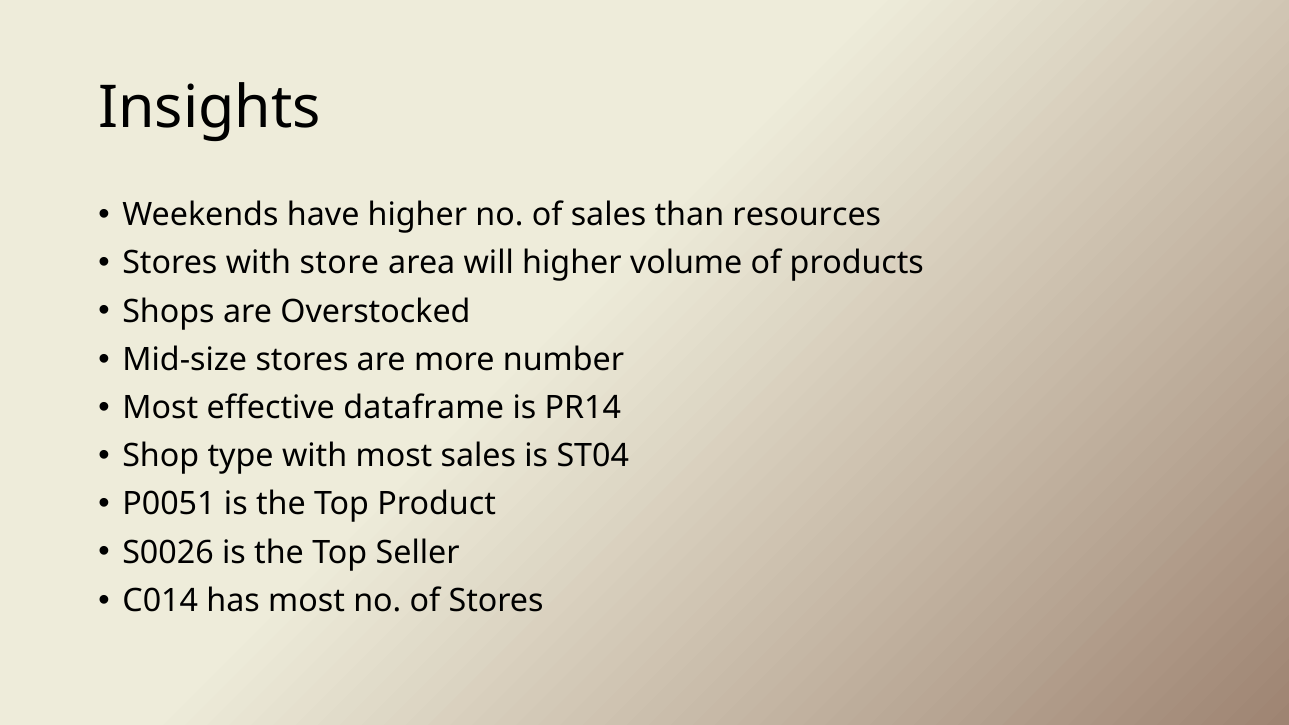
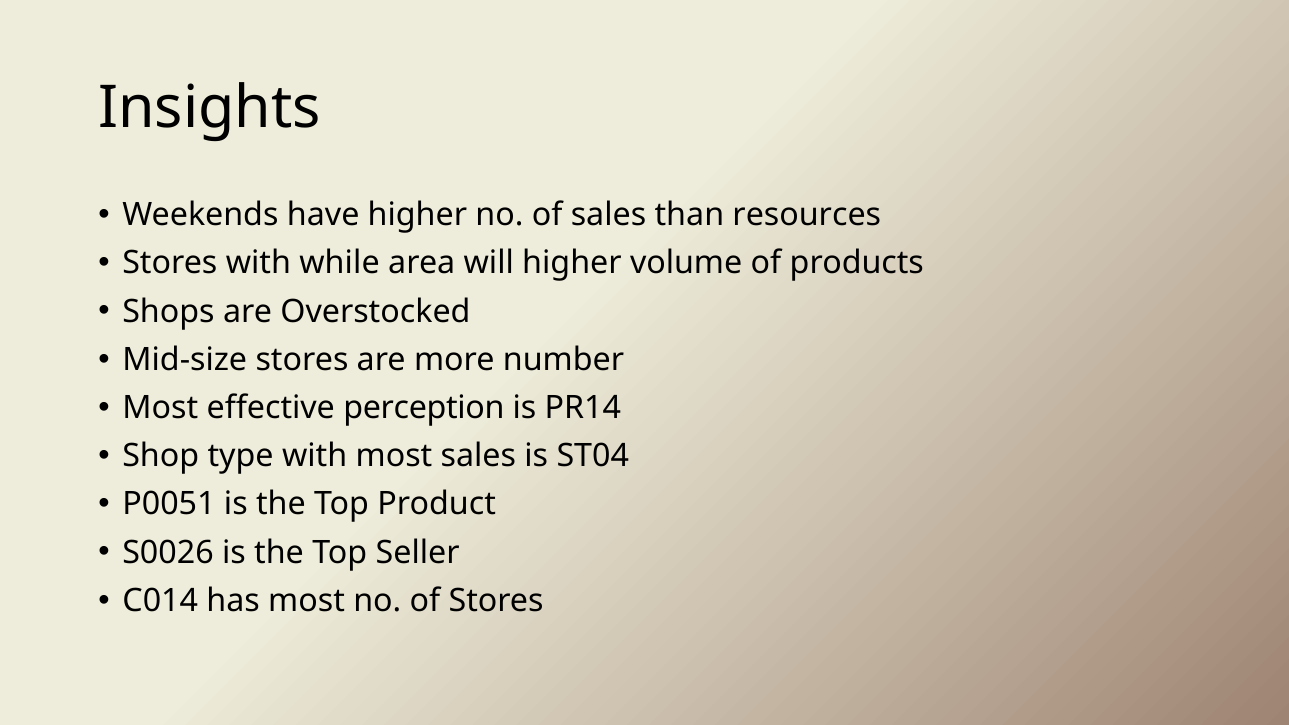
store: store -> while (340, 263)
dataframe: dataframe -> perception (424, 408)
